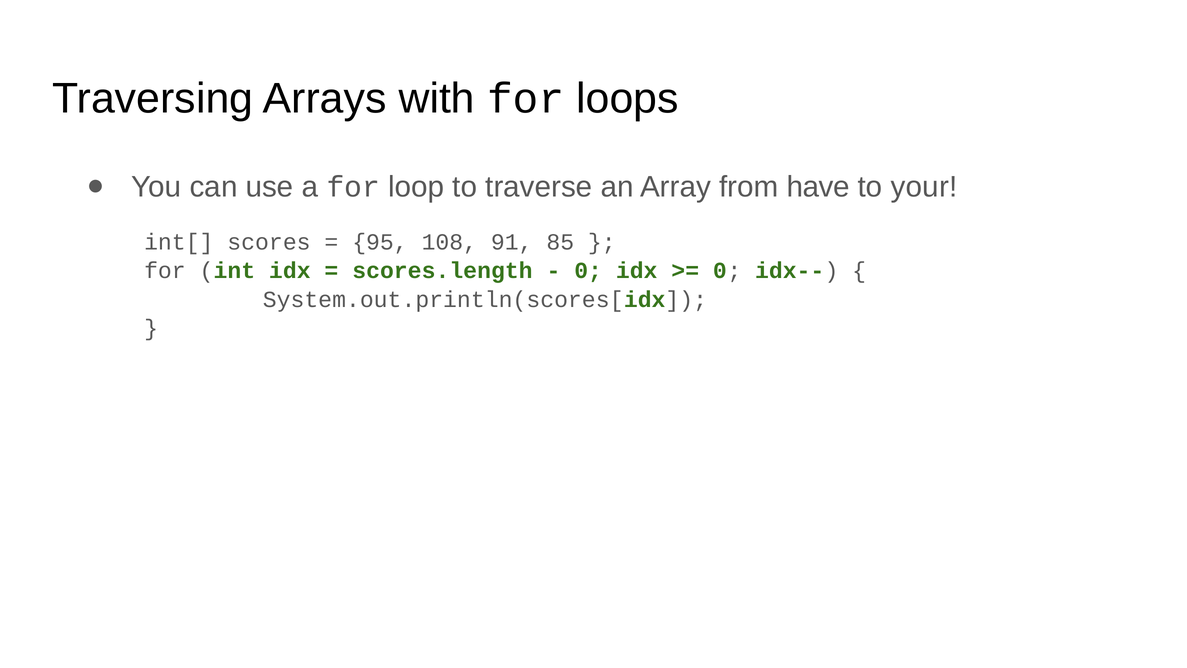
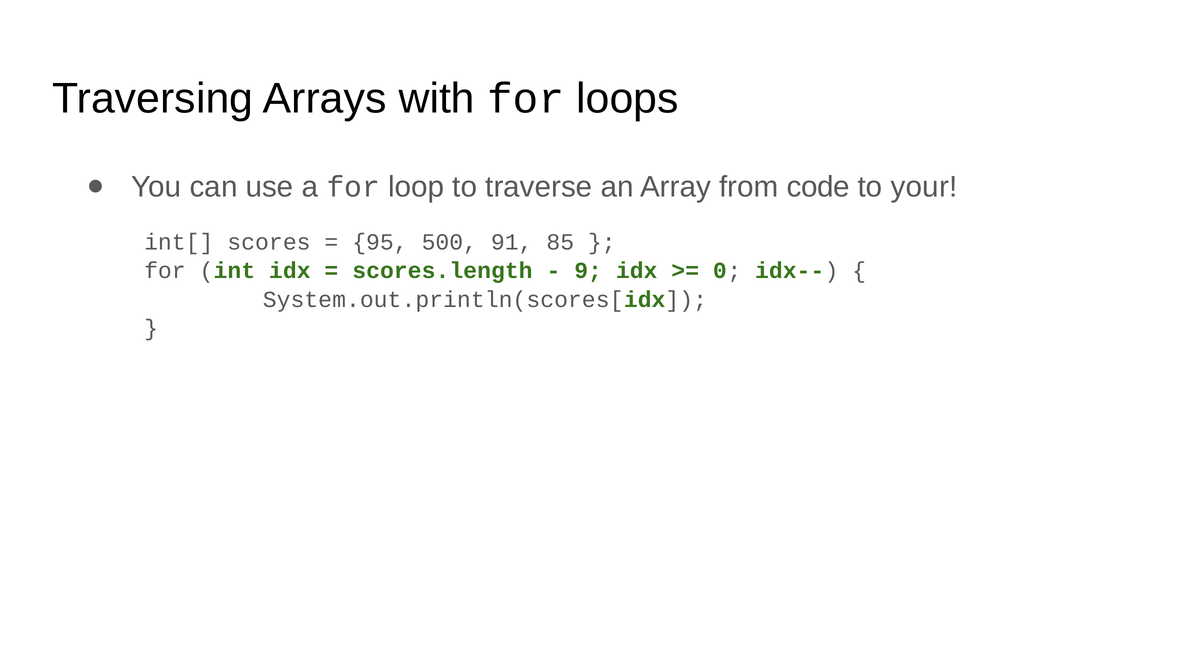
have: have -> code (818, 187)
108: 108 -> 500 (449, 242)
0: 0 -> 9 (588, 271)
